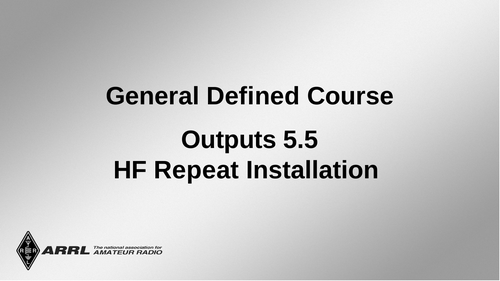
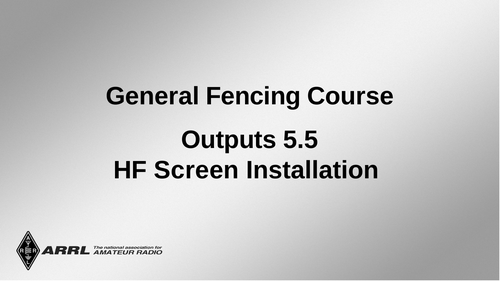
Defined: Defined -> Fencing (253, 96)
Repeat: Repeat -> Screen (196, 170)
